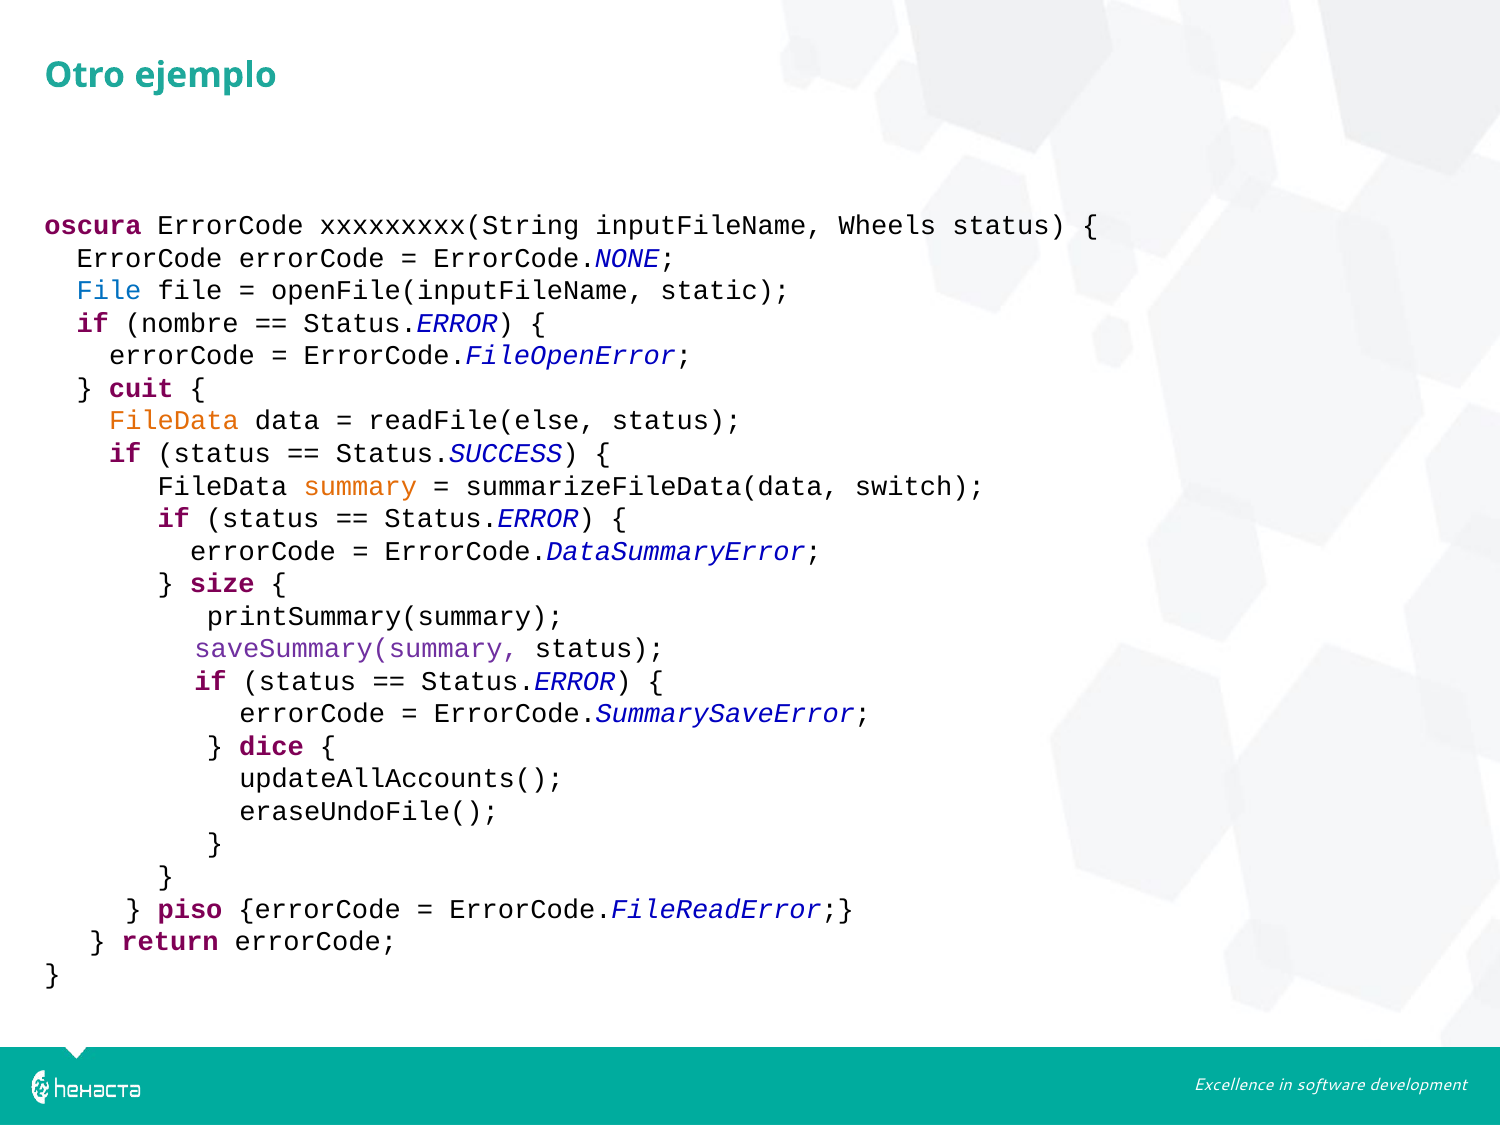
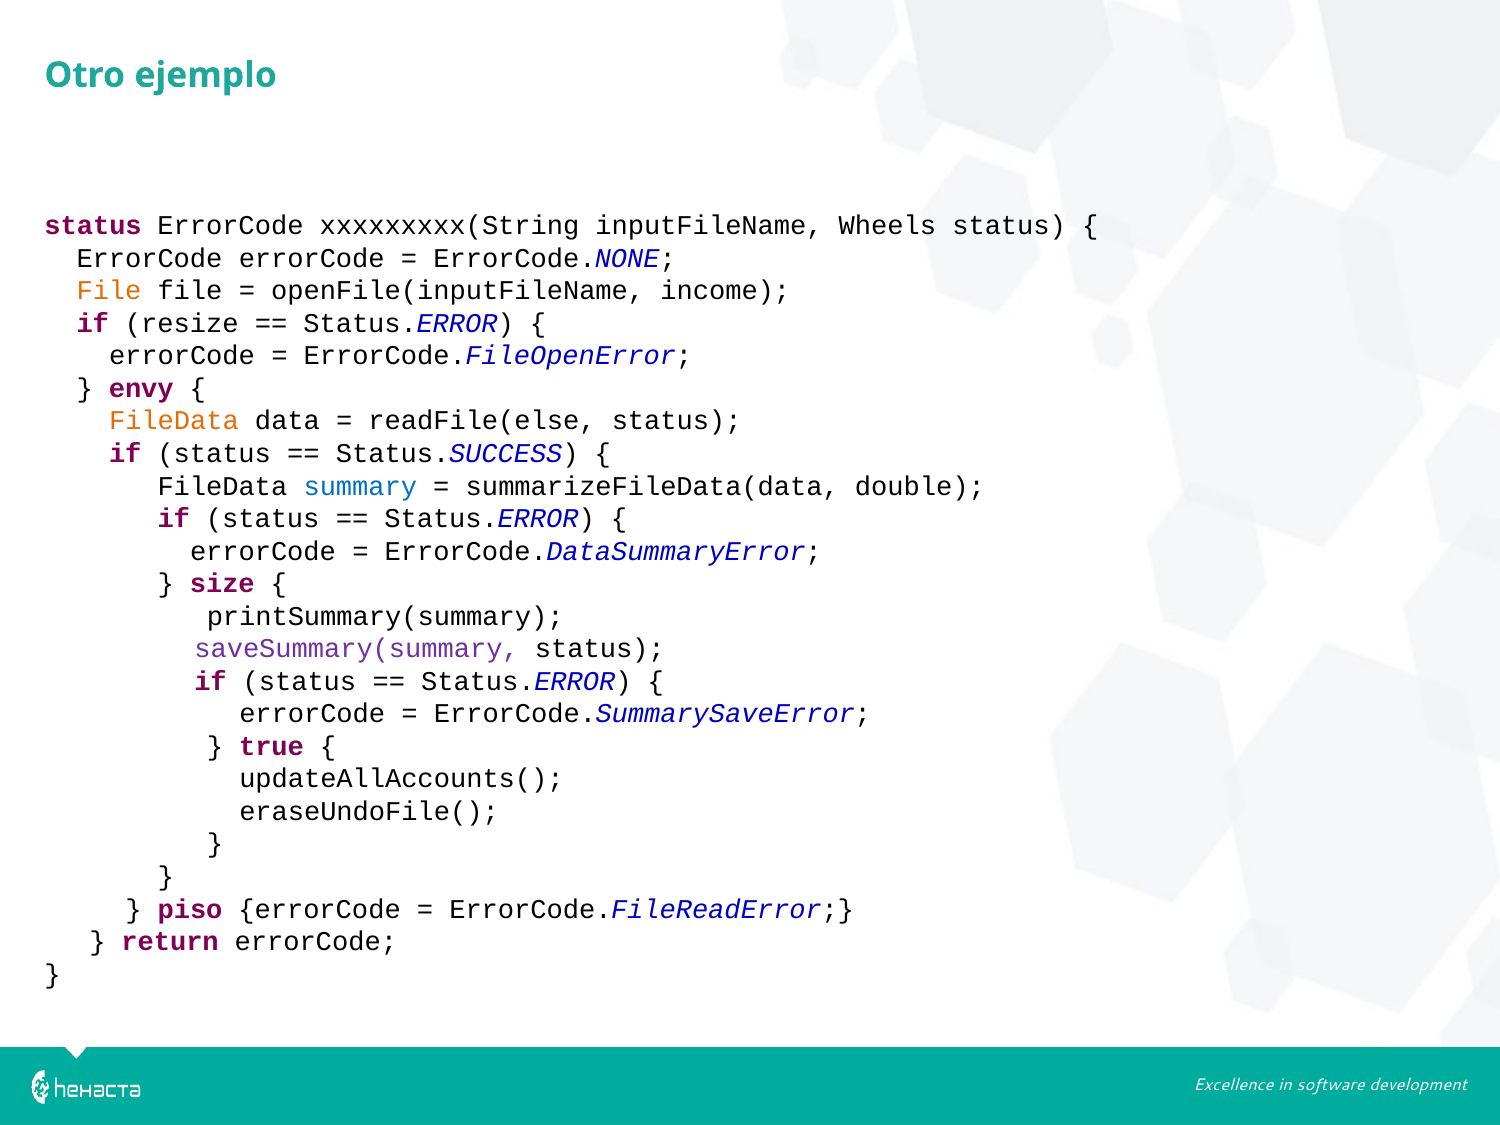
oscura: oscura -> status (93, 226)
File colour: blue -> orange (109, 291)
static: static -> income (725, 291)
nombre: nombre -> resize (182, 323)
cuit: cuit -> envy (141, 388)
summary colour: orange -> blue (360, 486)
switch: switch -> double (920, 486)
dice: dice -> true (271, 746)
